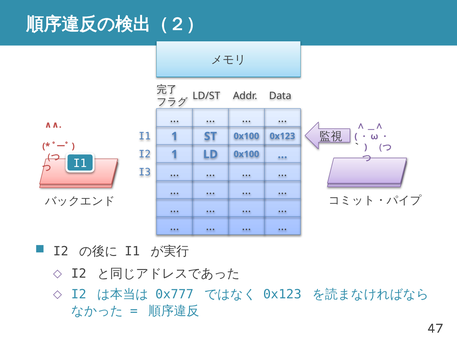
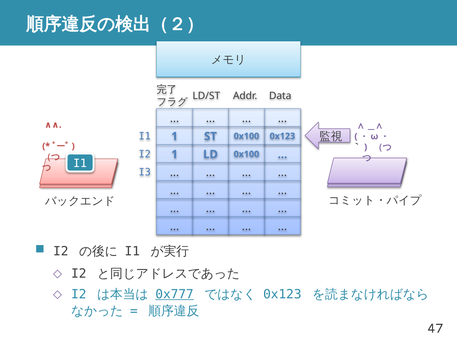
0x777 underline: none -> present (175, 294)
